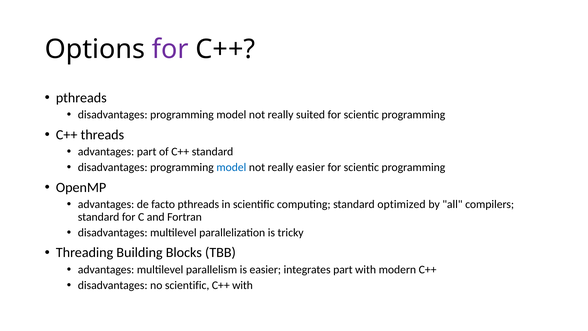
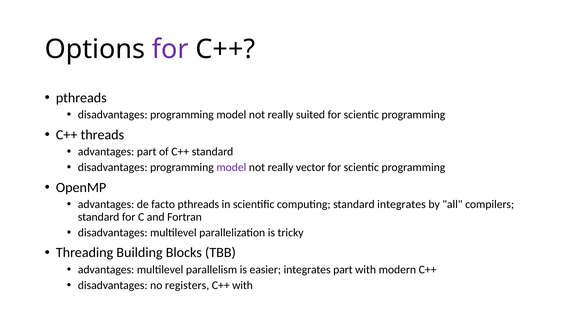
model colour: blue -> purple (231, 167)
really easier: easier -> vector (311, 167)
standard optimized: optimized -> integrates (401, 204)
no scientific: scientific -> registers (187, 285)
